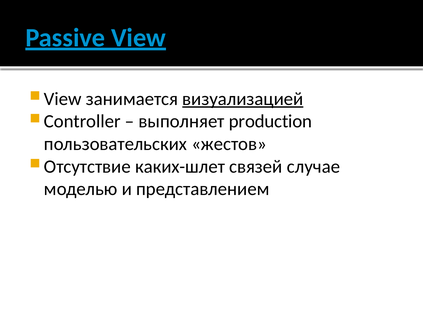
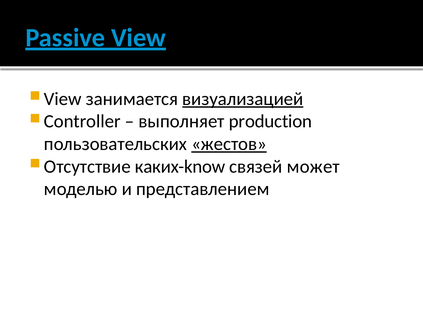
жестов underline: none -> present (229, 144)
каких-шлет: каких-шлет -> каких-know (180, 167)
случае: случае -> может (313, 167)
